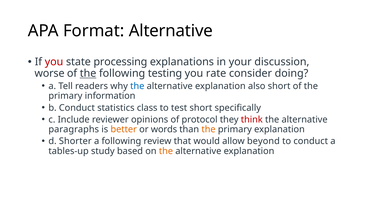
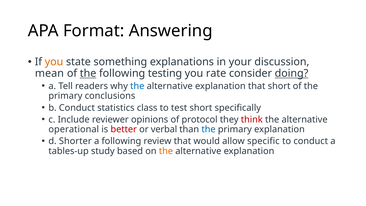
Format Alternative: Alternative -> Answering (171, 31)
you colour: red -> orange (54, 62)
processing: processing -> something (120, 62)
worse: worse -> mean (49, 73)
doing underline: none -> present (292, 73)
explanation also: also -> that (257, 86)
information: information -> conclusions (110, 96)
paragraphs: paragraphs -> operational (74, 129)
better colour: orange -> red (124, 129)
words: words -> verbal (164, 129)
the colour: orange -> blue (209, 129)
beyond: beyond -> specific (263, 141)
